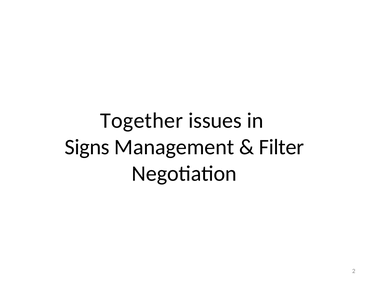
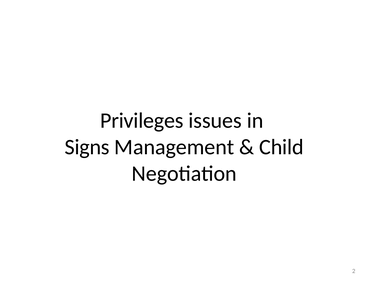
Together: Together -> Privileges (142, 120)
Filter: Filter -> Child (281, 147)
